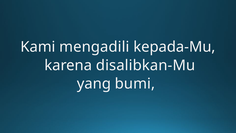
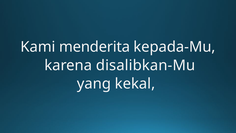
mengadili: mengadili -> menderita (95, 47)
bumi: bumi -> kekal (135, 84)
